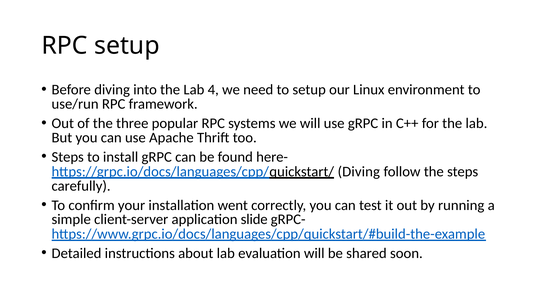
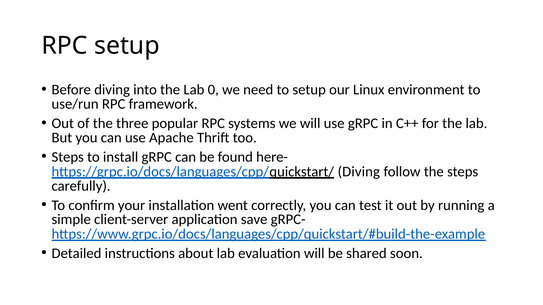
4: 4 -> 0 (213, 90)
slide: slide -> save (254, 220)
